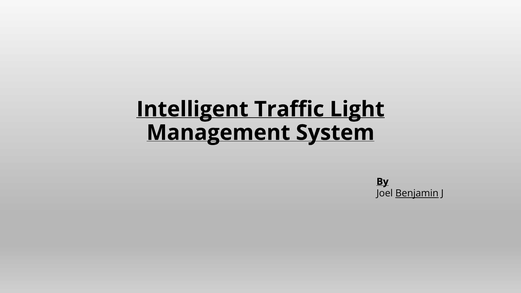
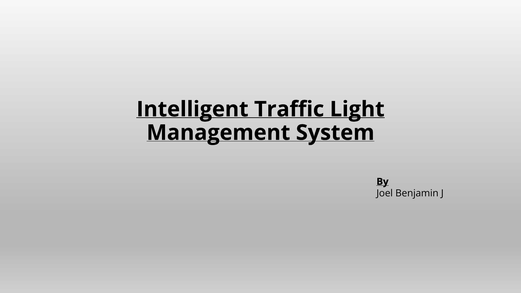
Benjamin underline: present -> none (417, 193)
